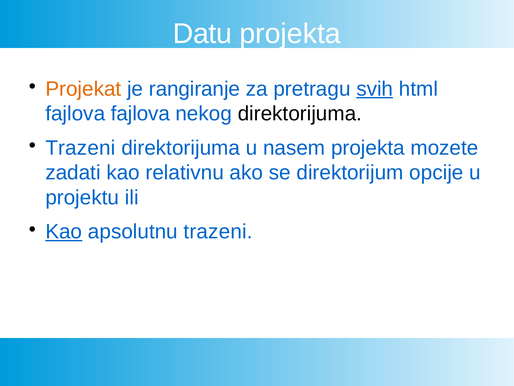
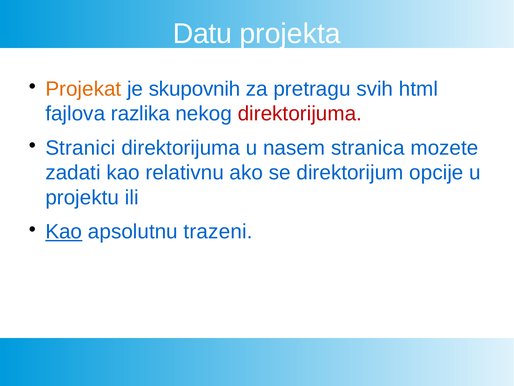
rangiranje: rangiranje -> skupovnih (195, 89)
svih underline: present -> none (375, 89)
fajlova fajlova: fajlova -> razlika (140, 114)
direktorijuma colour: black -> red (300, 114)
Trazeni: Trazeni -> Stranici (80, 148)
nasem projekta: projekta -> stranica (368, 148)
